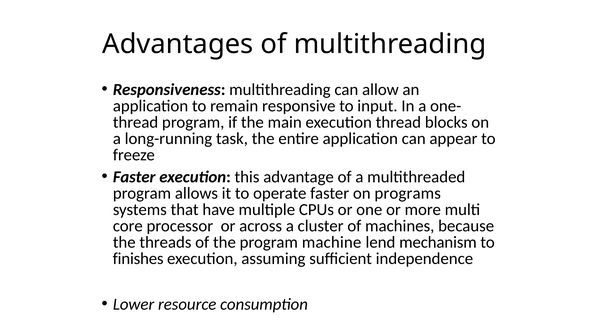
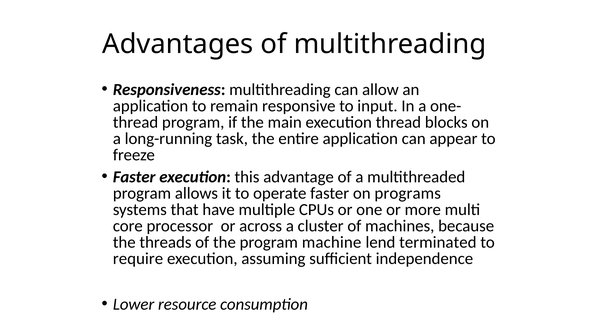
mechanism: mechanism -> terminated (438, 243)
finishes: finishes -> require (138, 259)
